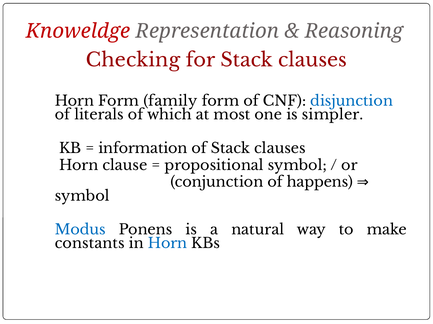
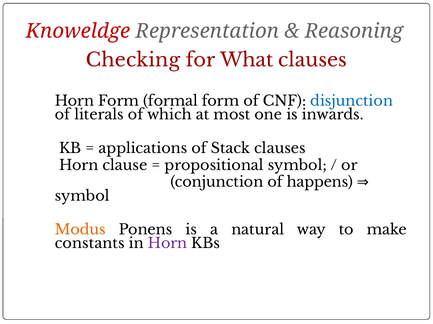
for Stack: Stack -> What (247, 60)
family: family -> formal (170, 101)
simpler: simpler -> inwards (333, 115)
information: information -> applications (143, 149)
Modus colour: blue -> orange (80, 230)
Horn colour: blue -> purple (167, 244)
